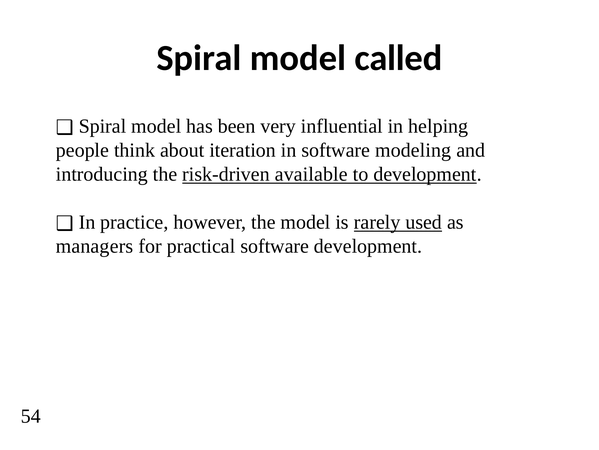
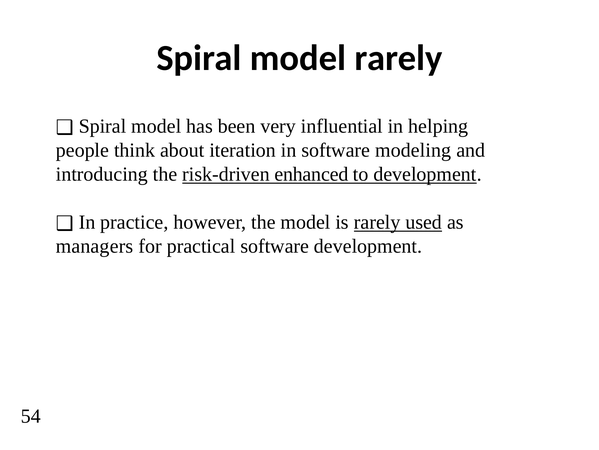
model called: called -> rarely (398, 58)
available: available -> enhanced (311, 174)
